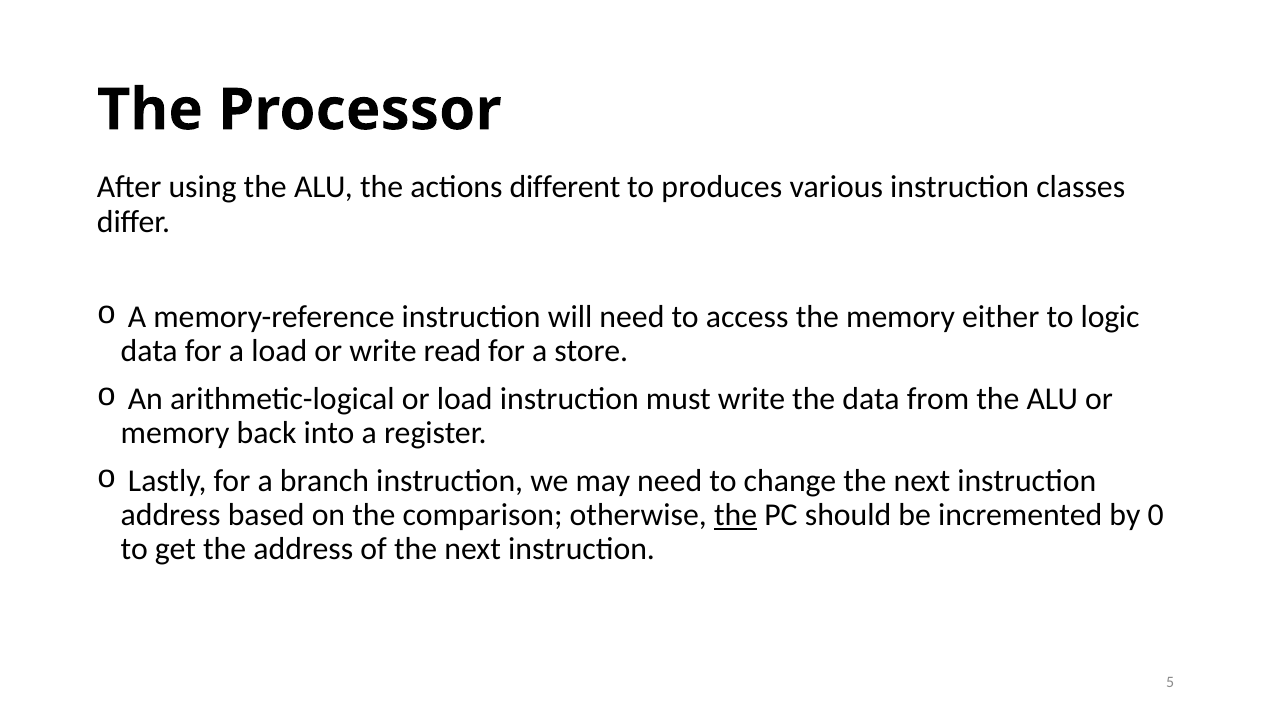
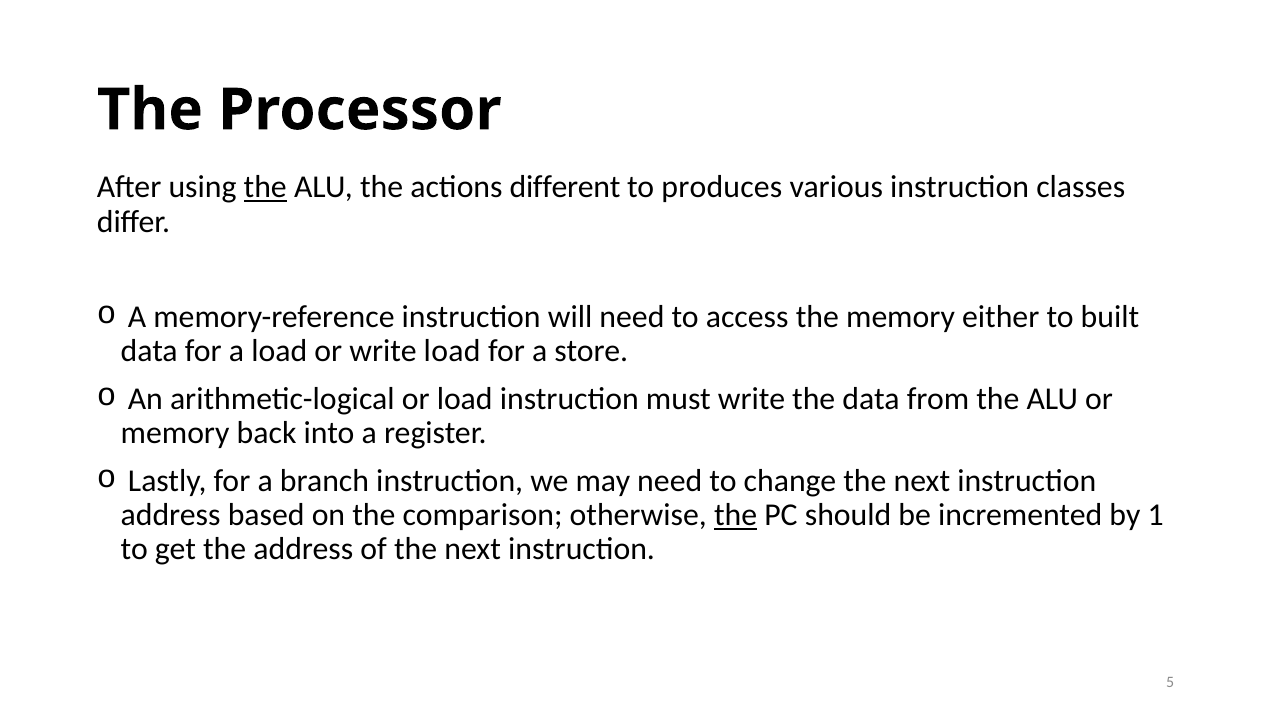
the underline: none -> present (265, 187)
logic: logic -> built (1110, 317)
write read: read -> load (452, 351)
0: 0 -> 1 (1156, 515)
